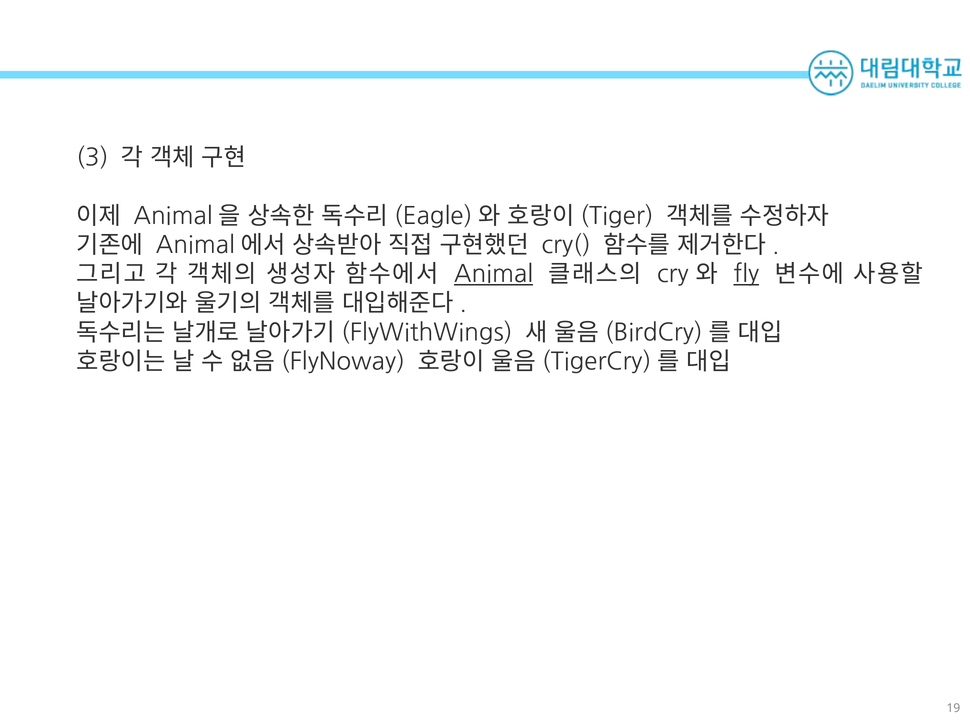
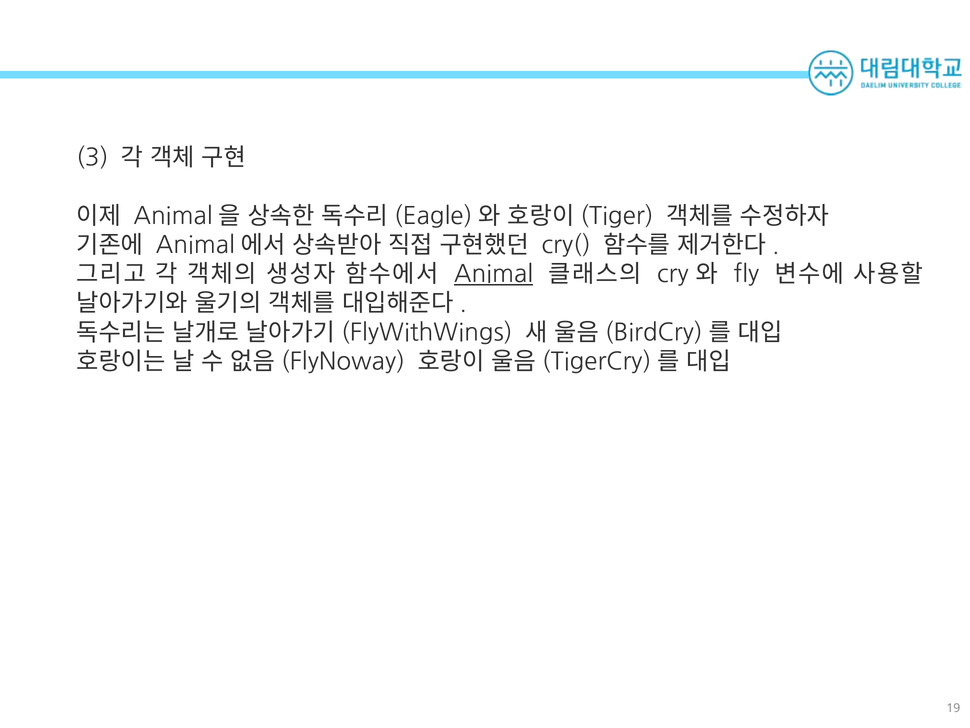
fly underline: present -> none (746, 274)
